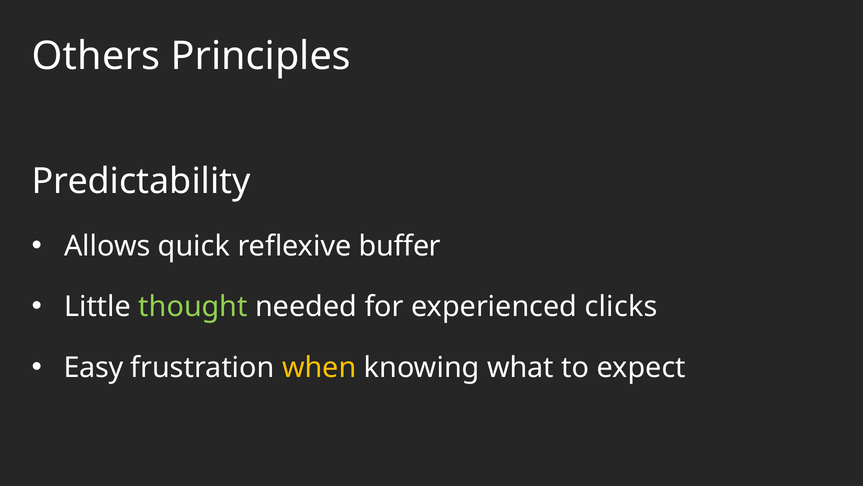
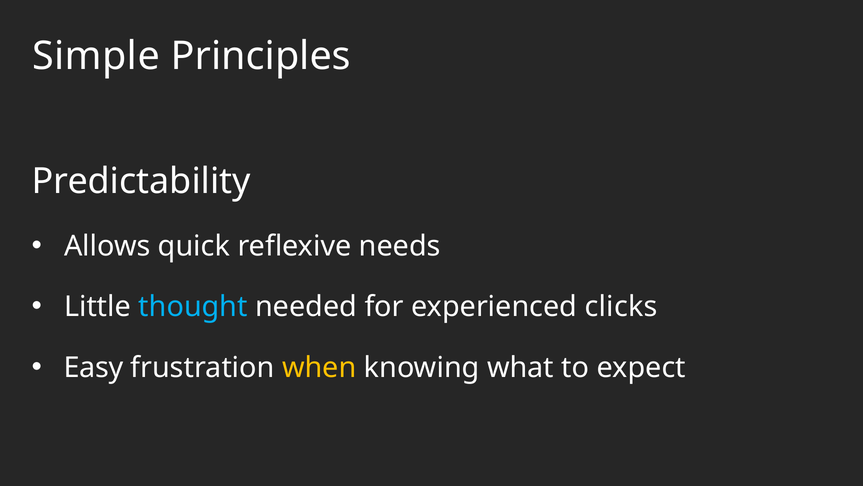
Others: Others -> Simple (96, 56)
buffer: buffer -> needs (400, 246)
thought colour: light green -> light blue (193, 307)
